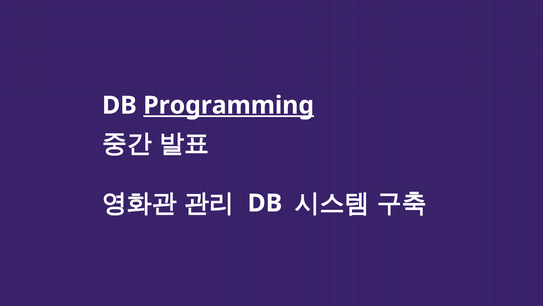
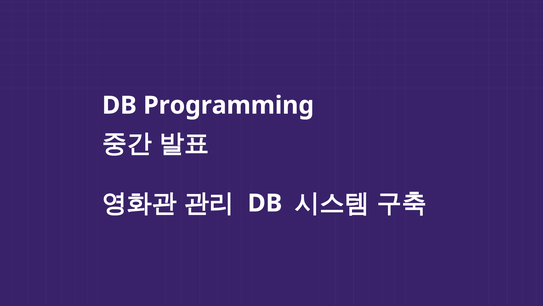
Programming underline: present -> none (229, 105)
